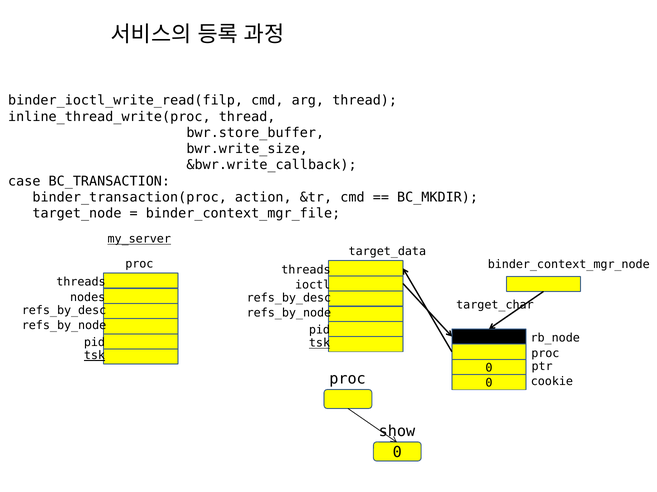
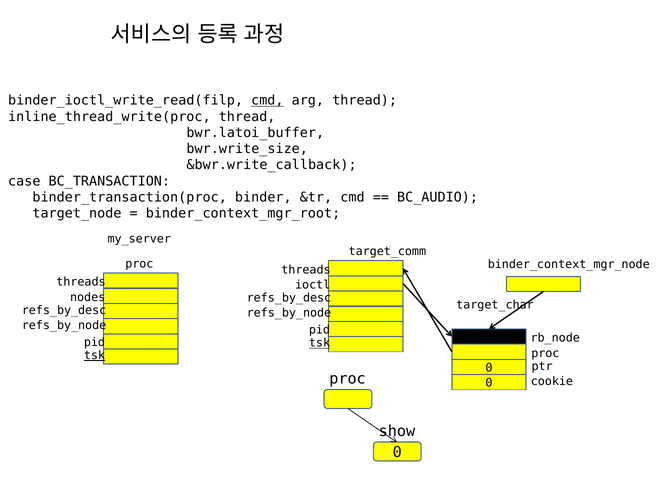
cmd underline: none -> present (267, 101)
bwr.store_buffer: bwr.store_buffer -> bwr.latoi_buffer (255, 133)
action: action -> binder (263, 198)
BC_MKDIR: BC_MKDIR -> BC_AUDIO (438, 198)
binder_context_mgr_file: binder_context_mgr_file -> binder_context_mgr_root (243, 214)
my_server underline: present -> none (139, 239)
target_data: target_data -> target_comm (387, 252)
